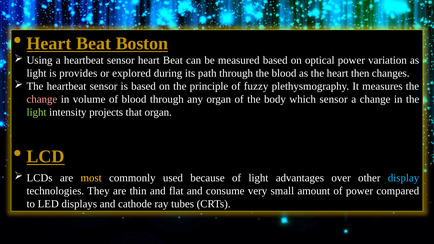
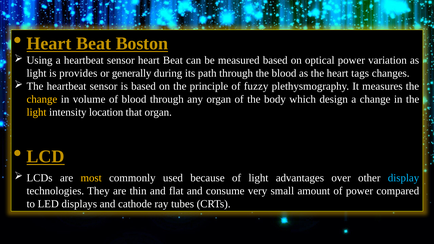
explored: explored -> generally (132, 73)
then: then -> tags (360, 73)
change colour: pink -> yellow (42, 99)
which sensor: sensor -> design (334, 99)
light colour: light green -> yellow (37, 112)
projects: projects -> location (106, 112)
